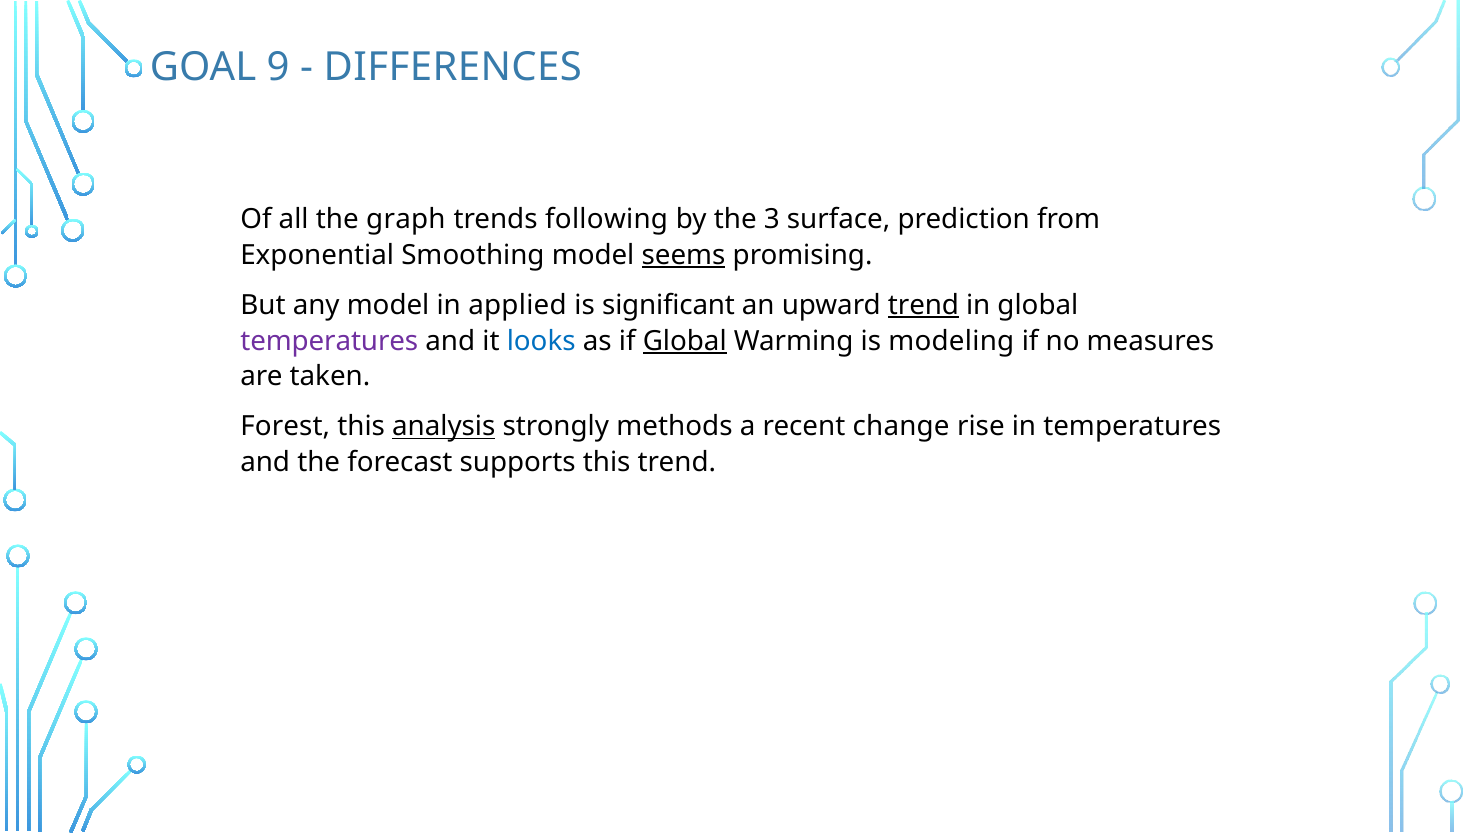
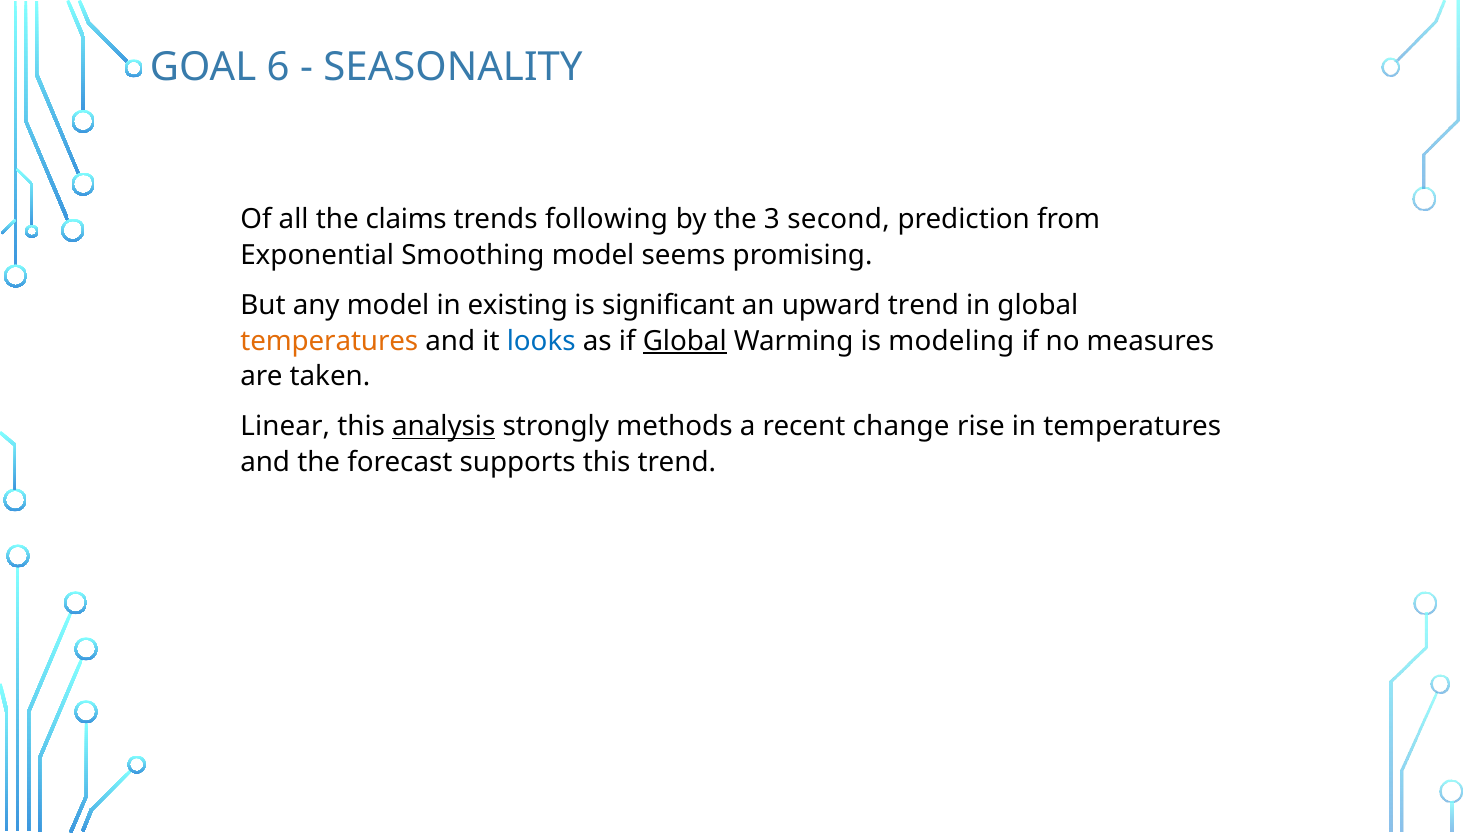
9: 9 -> 6 (278, 67)
DIFFERENCES: DIFFERENCES -> SEASONALITY (453, 67)
graph: graph -> claims (406, 219)
surface: surface -> second (838, 219)
seems underline: present -> none (684, 255)
applied: applied -> existing (518, 305)
trend underline: present -> none (923, 305)
temperatures colour: purple -> orange (329, 341)
Forest: Forest -> Linear (285, 427)
